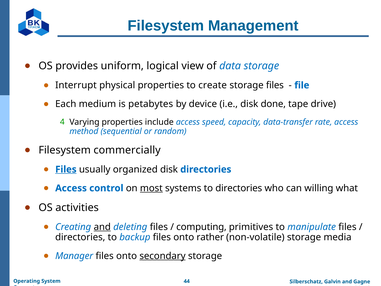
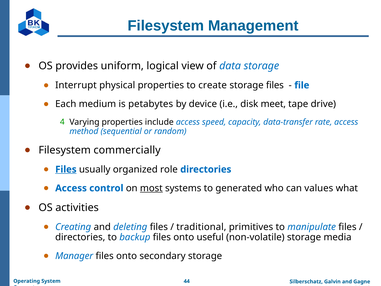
done: done -> meet (273, 104)
organized disk: disk -> role (169, 169)
to directories: directories -> generated (239, 188)
willing: willing -> values (319, 188)
and underline: present -> none (102, 227)
computing: computing -> traditional (201, 227)
rather: rather -> useful (210, 237)
secondary underline: present -> none (162, 256)
